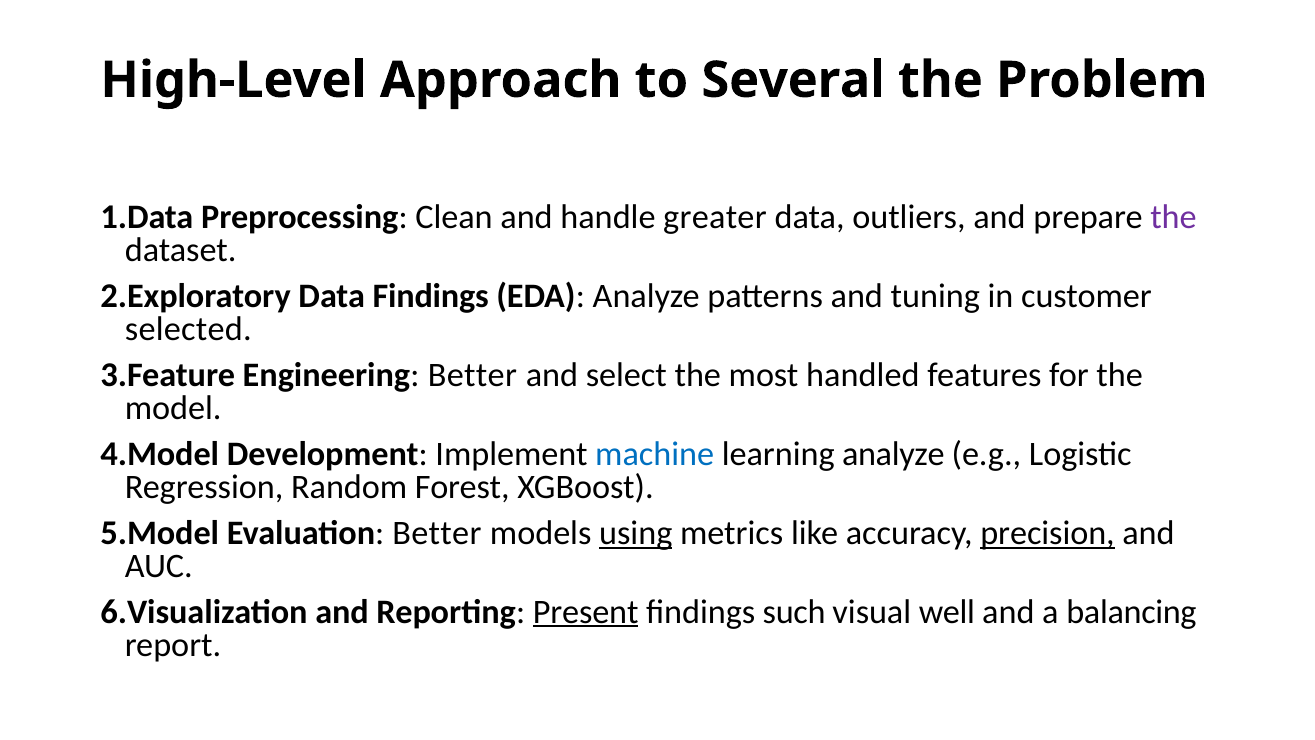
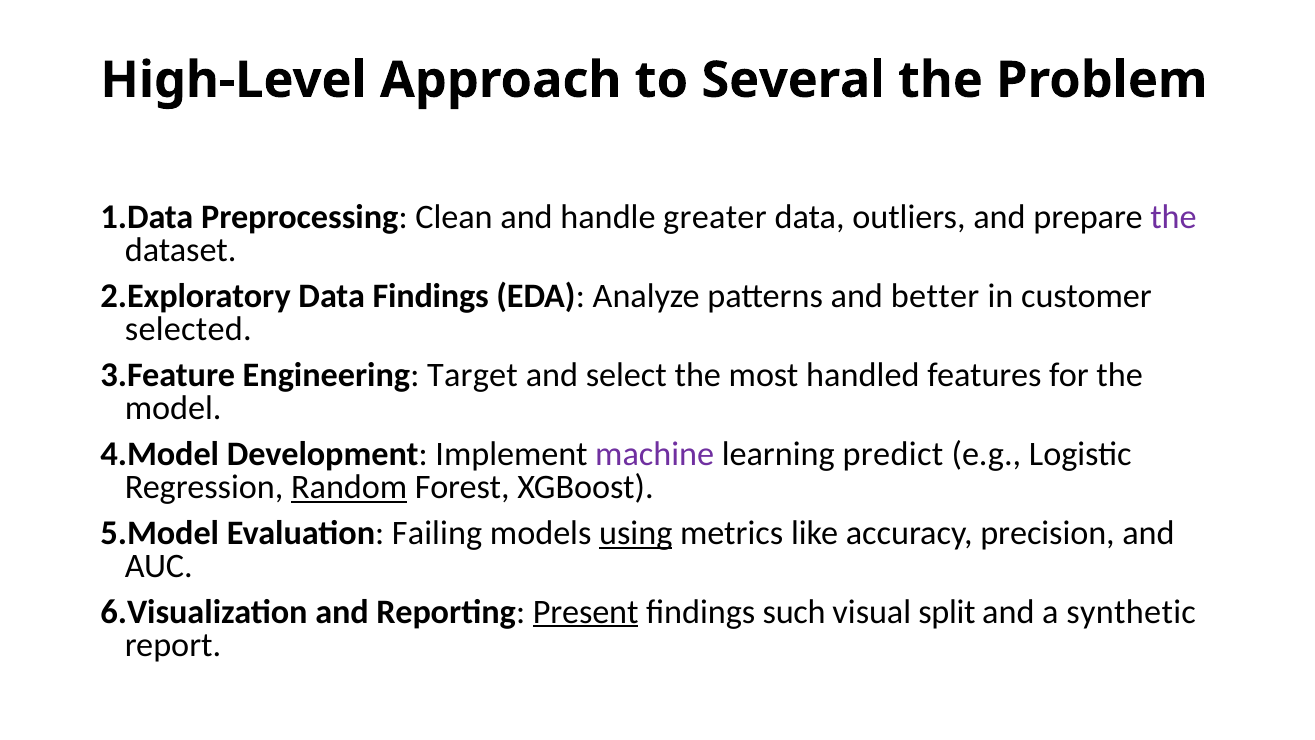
tuning: tuning -> better (935, 296)
Engineering Better: Better -> Target (472, 375)
machine colour: blue -> purple (655, 454)
learning analyze: analyze -> predict (893, 454)
Random underline: none -> present (349, 487)
Evaluation Better: Better -> Failing (437, 533)
precision underline: present -> none (1048, 533)
well: well -> split (947, 611)
balancing: balancing -> synthetic (1131, 611)
